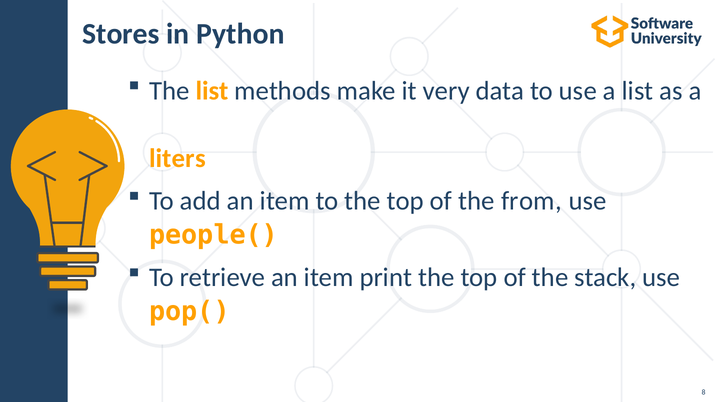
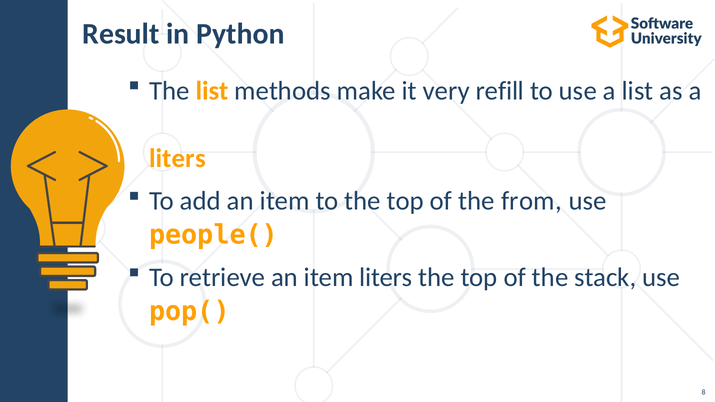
Stores: Stores -> Result (121, 34)
data: data -> refill (500, 91)
item print: print -> liters (386, 278)
